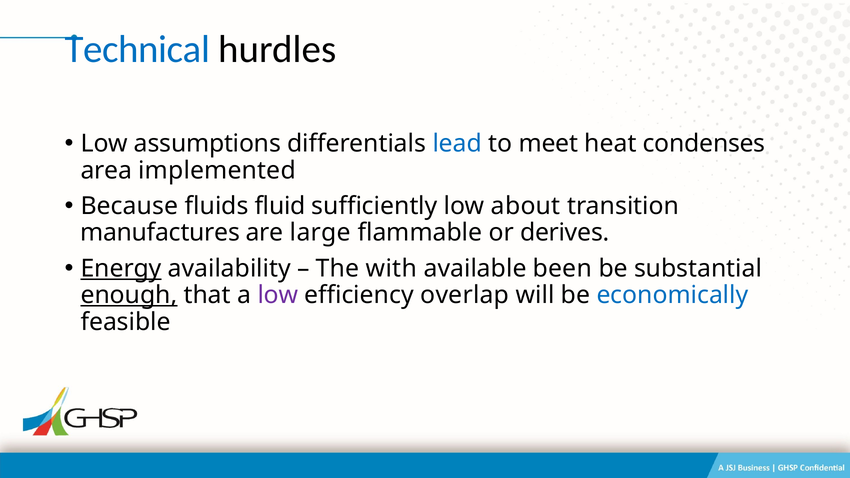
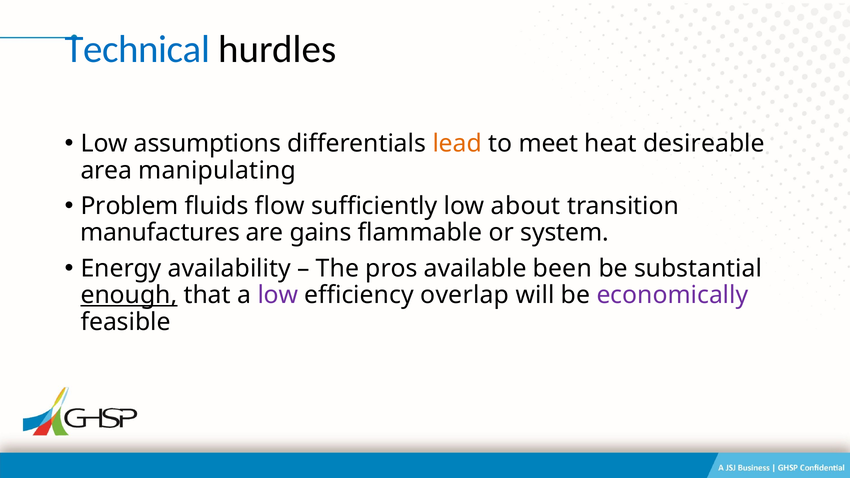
lead colour: blue -> orange (457, 144)
condenses: condenses -> desireable (704, 144)
implemented: implemented -> manipulating (217, 170)
Because: Because -> Problem (130, 206)
fluid: fluid -> flow (280, 206)
large: large -> gains (321, 233)
derives: derives -> system (565, 233)
Energy underline: present -> none (121, 268)
with: with -> pros (392, 268)
economically colour: blue -> purple (672, 295)
